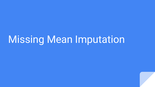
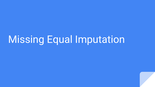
Mean: Mean -> Equal (60, 40)
